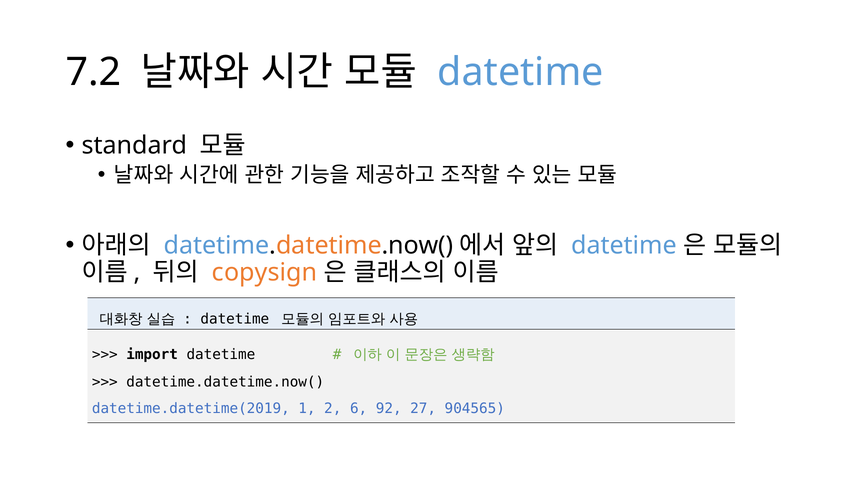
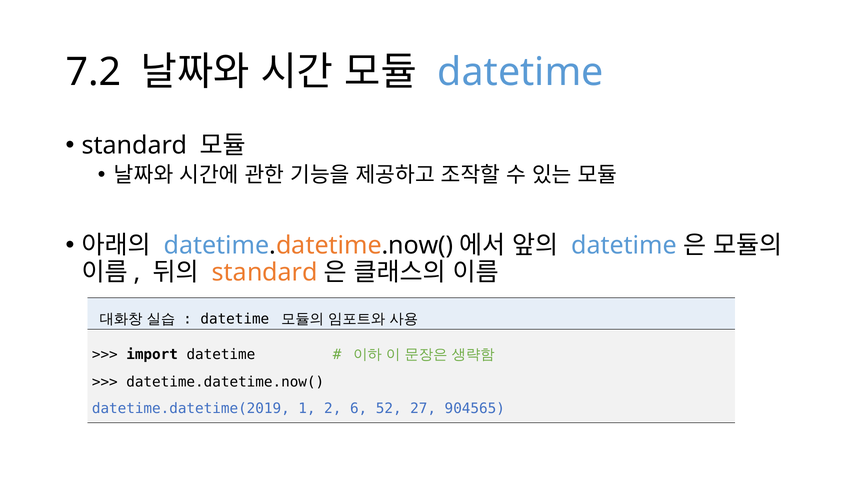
copysign: copysign -> standard (265, 272)
92: 92 -> 52 (389, 408)
